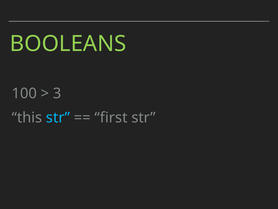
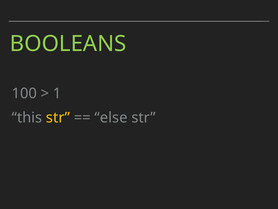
3: 3 -> 1 (57, 93)
str colour: light blue -> yellow (58, 117)
first: first -> else (111, 117)
